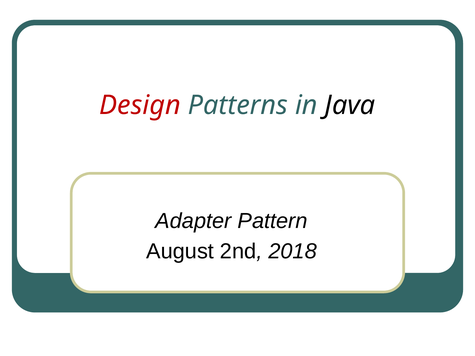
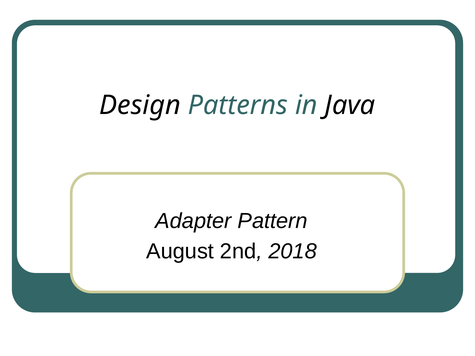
Design colour: red -> black (140, 105)
